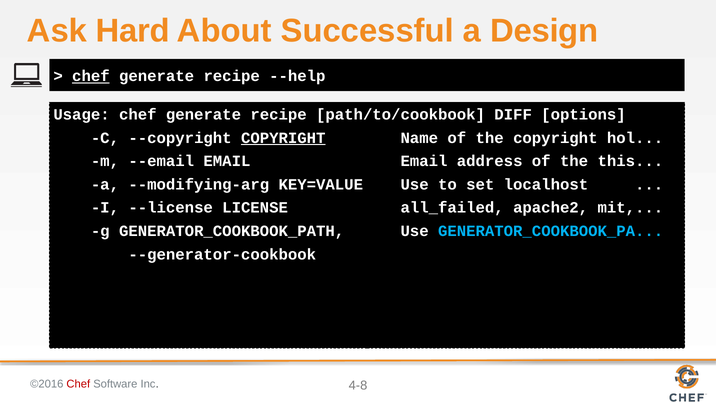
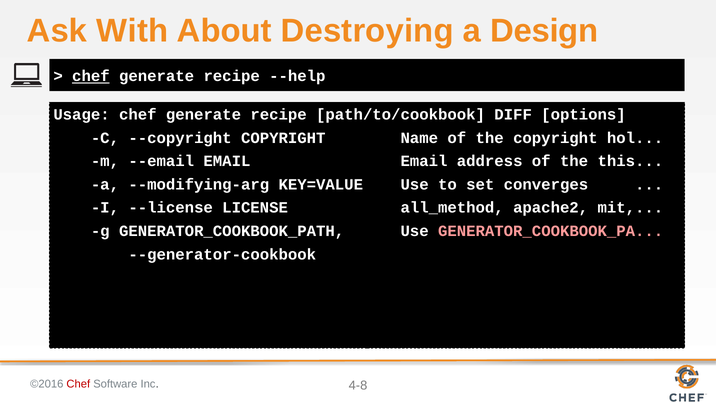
Hard: Hard -> With (132, 31)
Successful: Successful -> Destroying (367, 31)
COPYRIGHT underline: present -> none (283, 138)
localhost: localhost -> converges (546, 184)
all_failed: all_failed -> all_method (452, 208)
GENERATOR_COOKBOOK_PA colour: light blue -> pink (551, 231)
